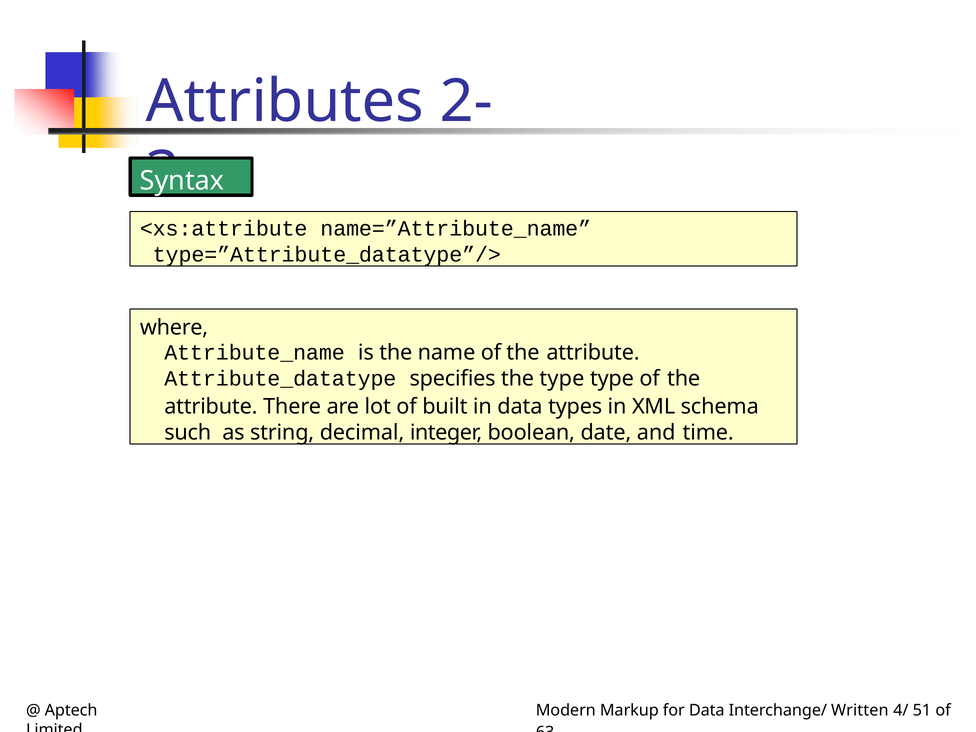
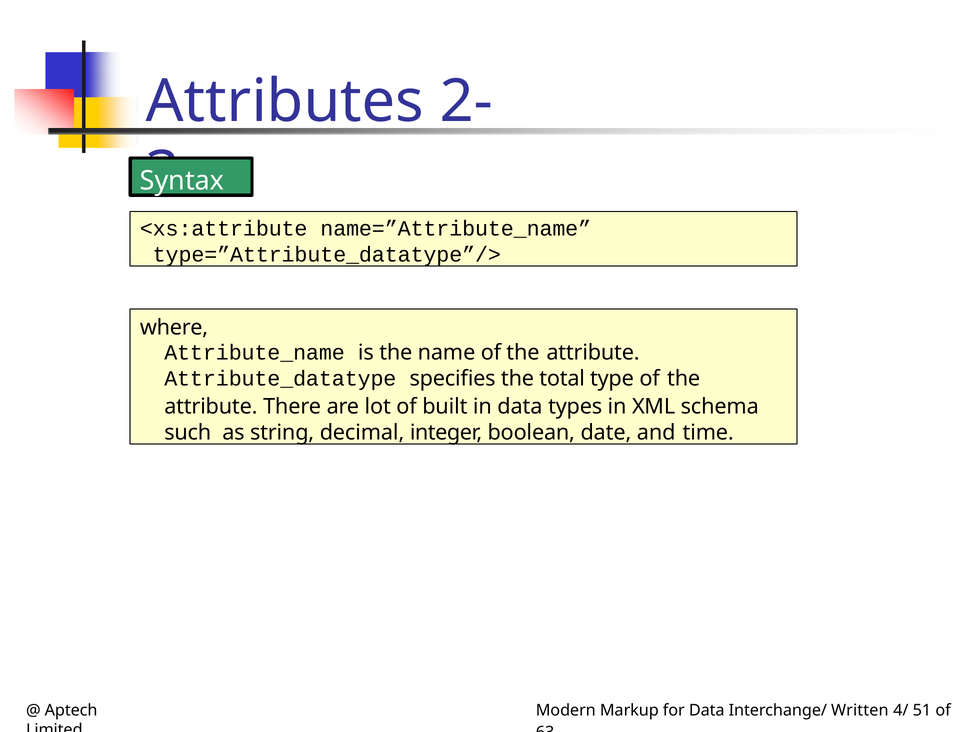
the type: type -> total (562, 379)
